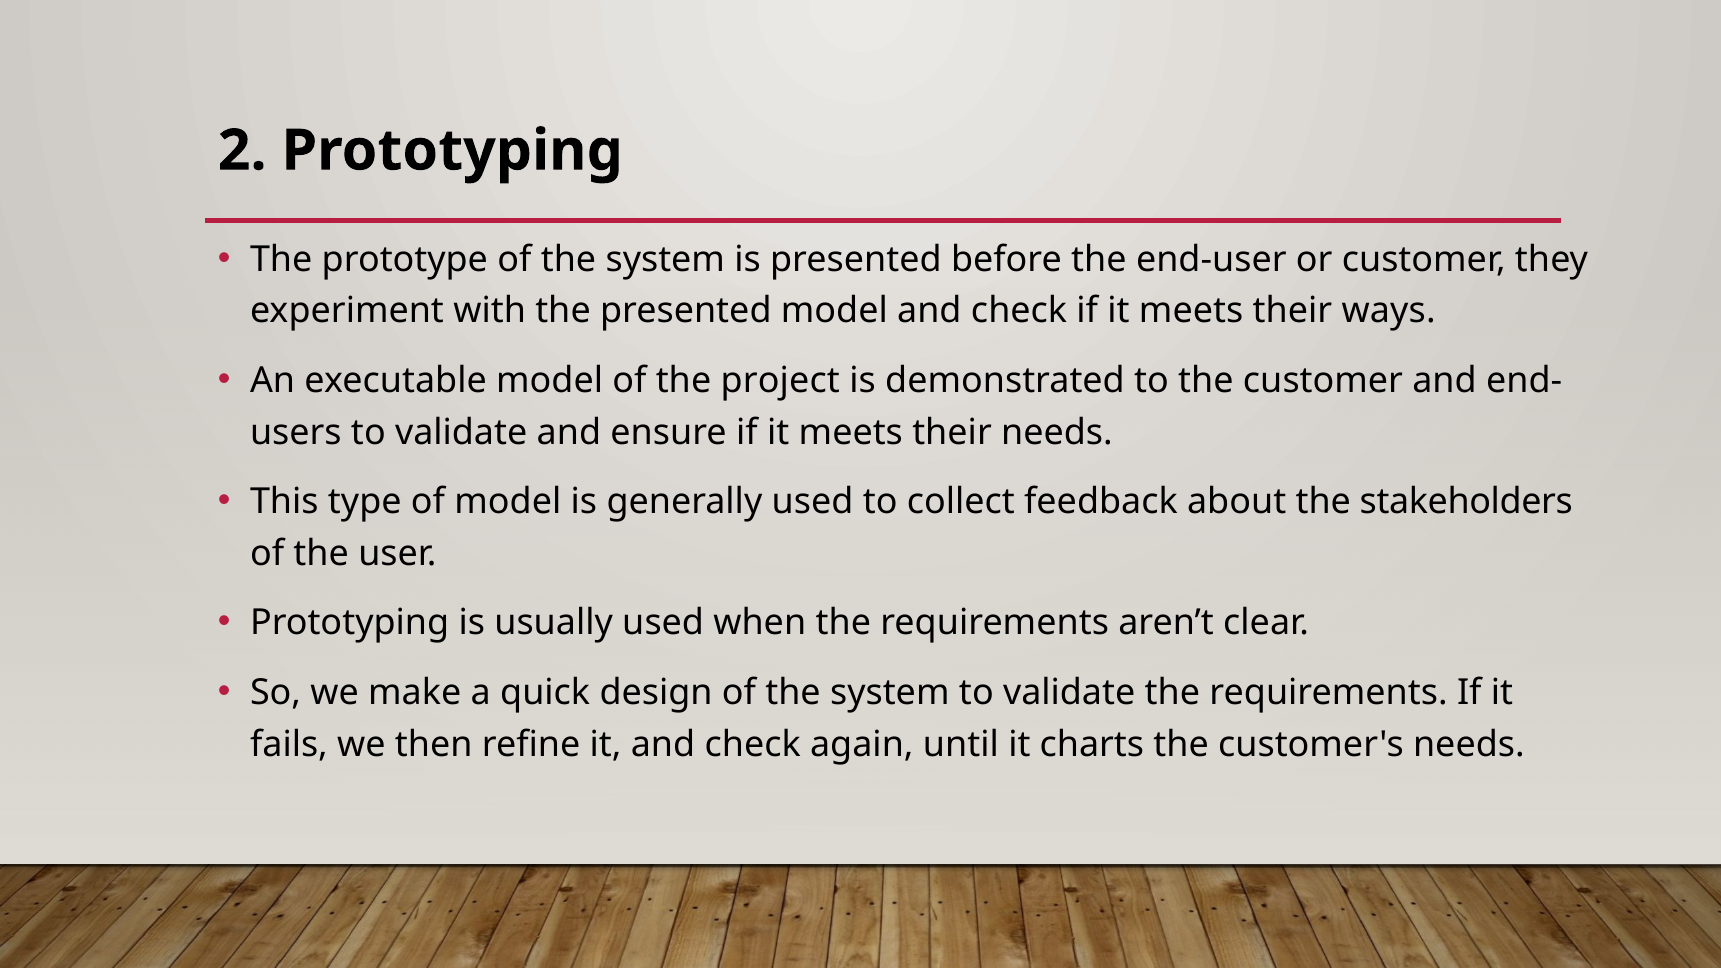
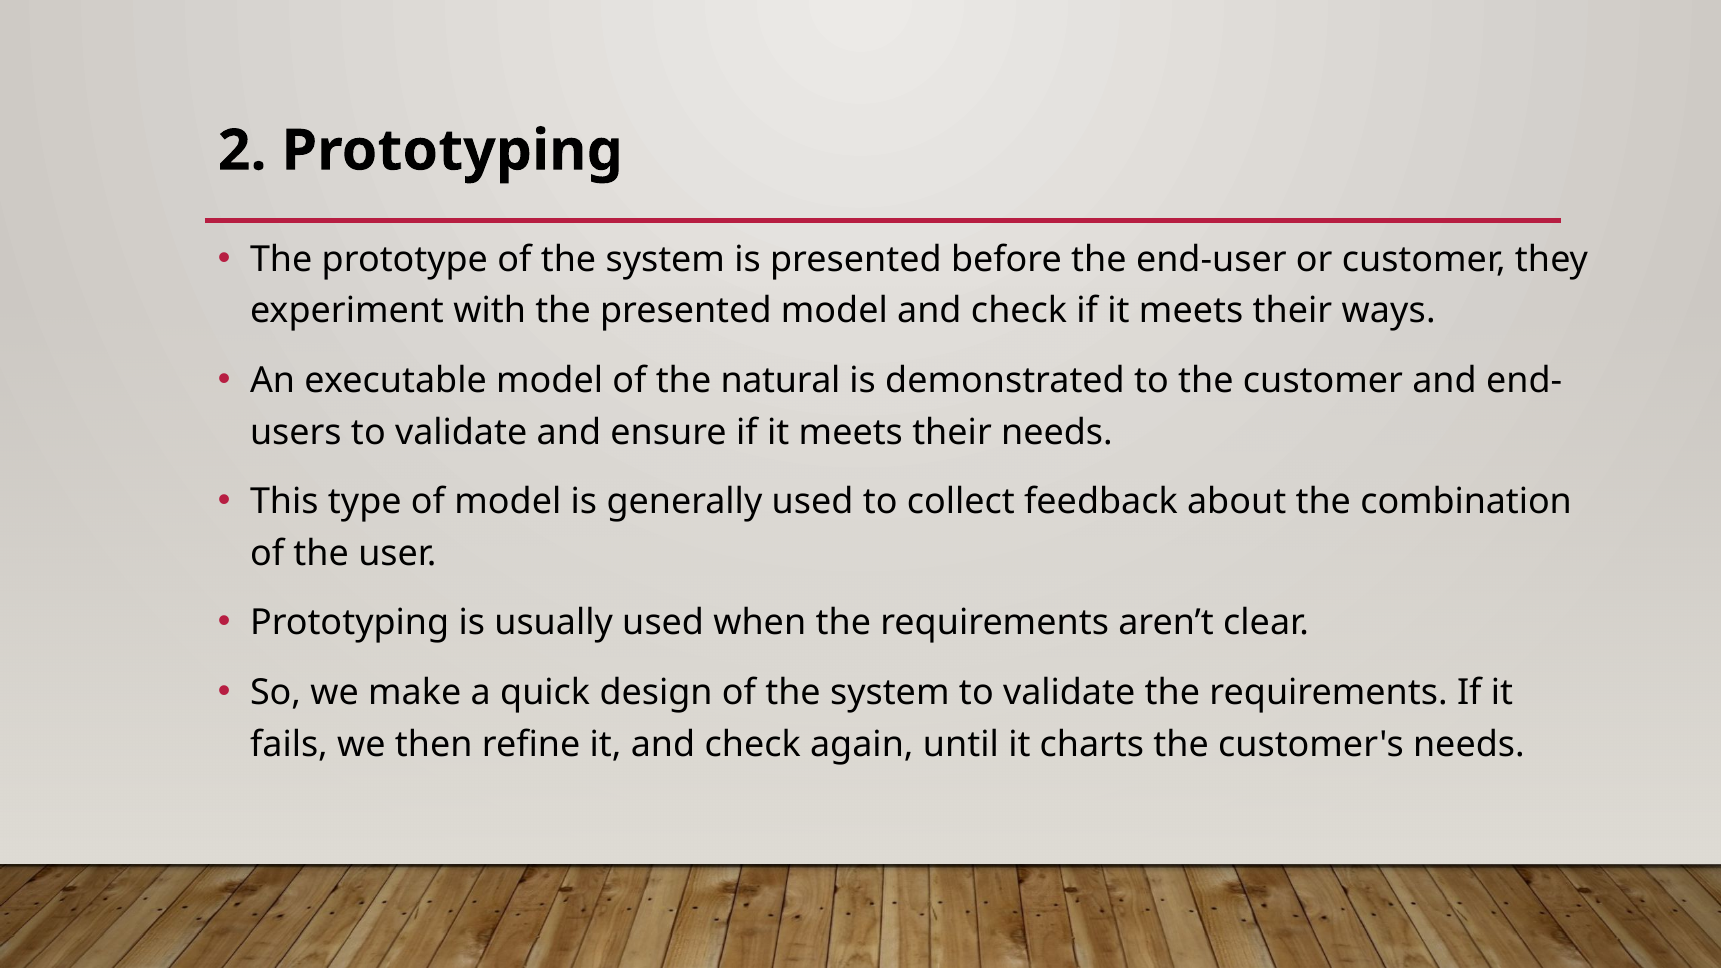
project: project -> natural (780, 381)
stakeholders: stakeholders -> combination (1466, 502)
